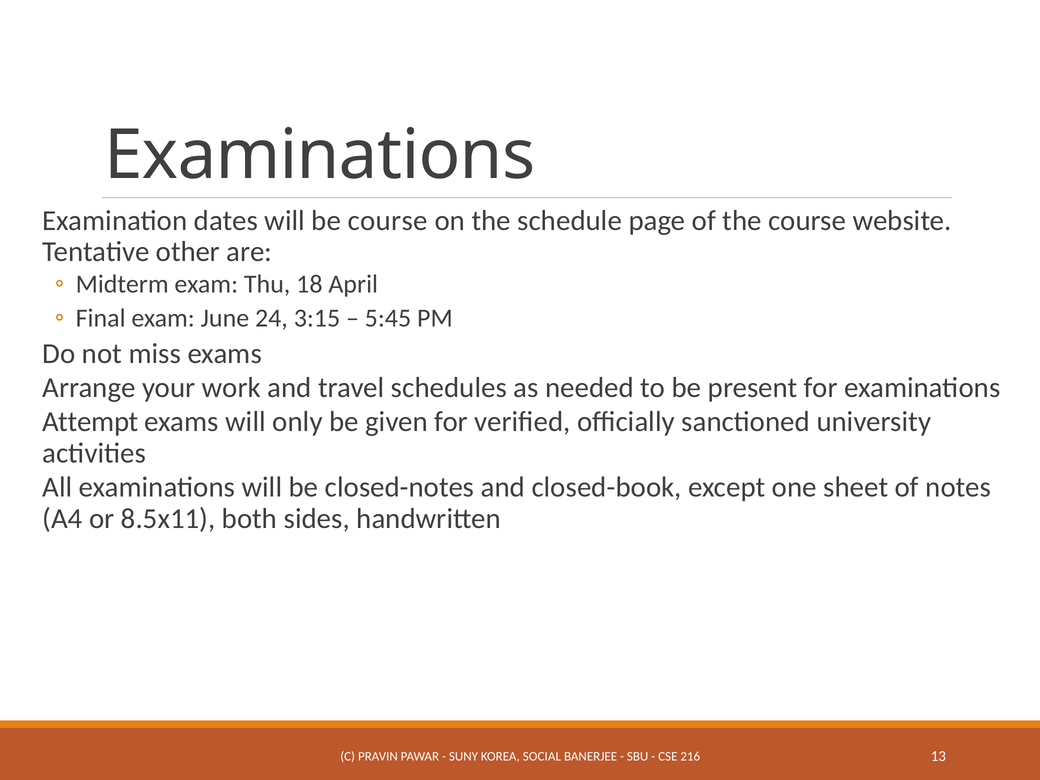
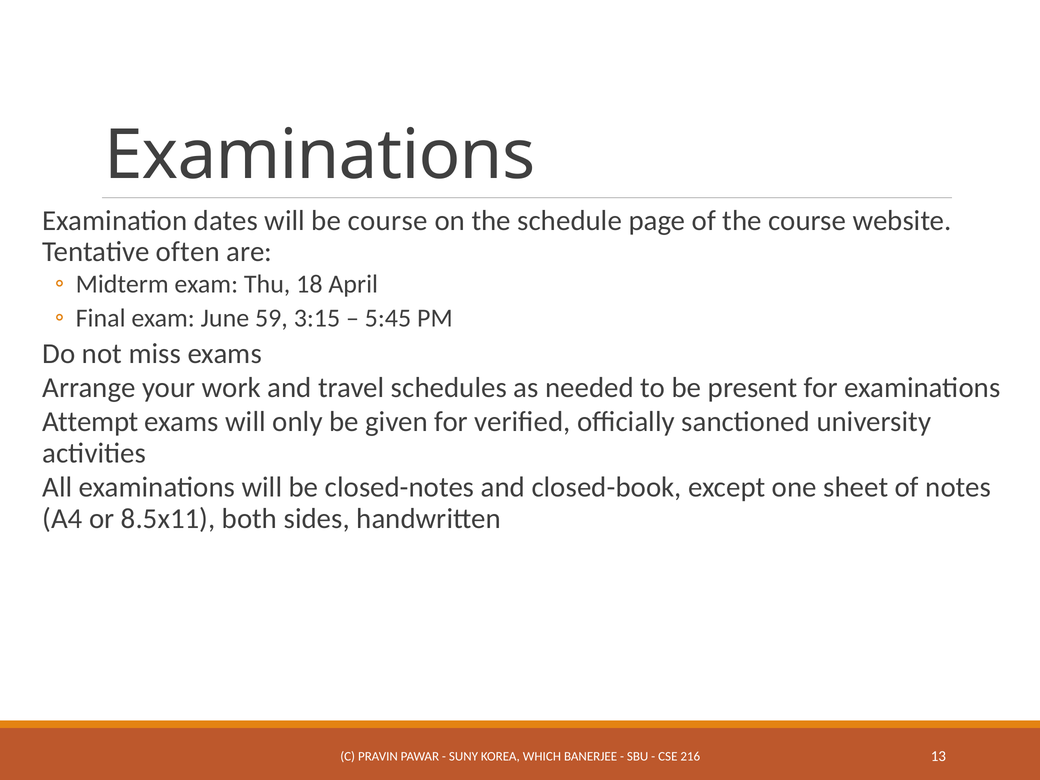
other: other -> often (188, 252)
24: 24 -> 59 (271, 318)
SOCIAL: SOCIAL -> WHICH (542, 756)
